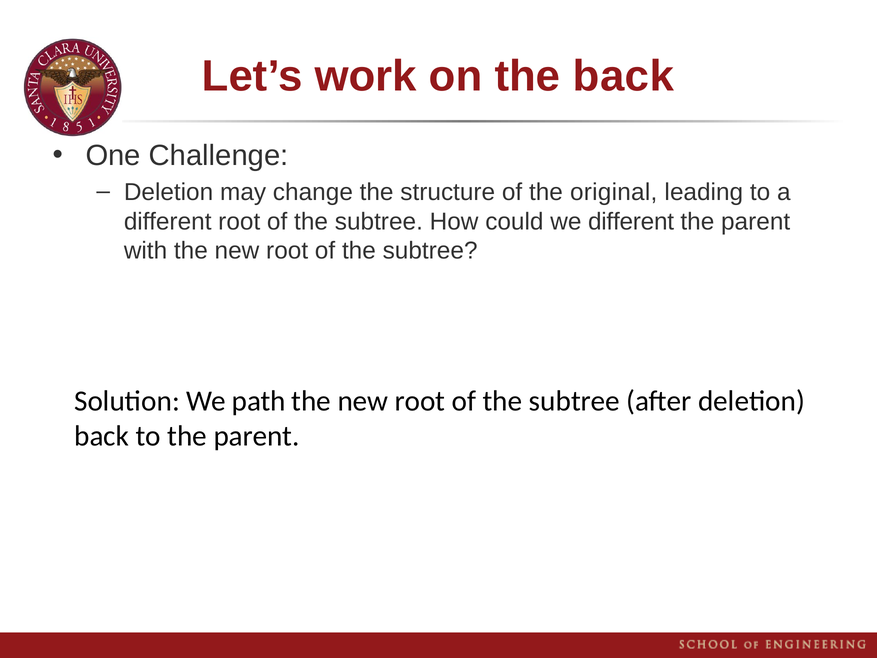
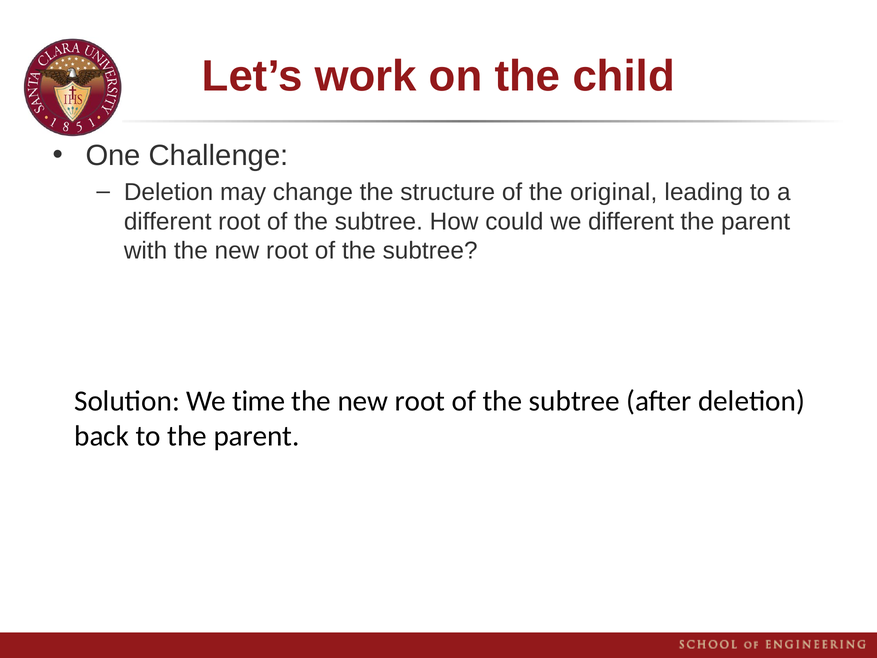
the back: back -> child (624, 76)
path: path -> time (259, 401)
